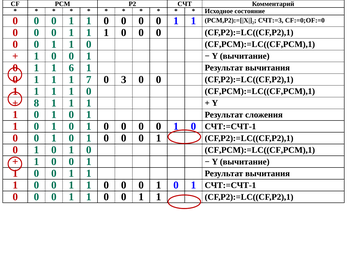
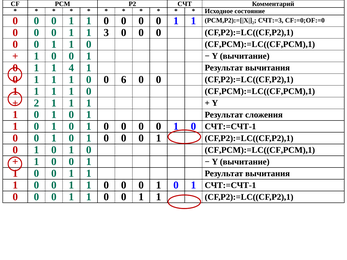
1: 1 -> 3 (106, 33)
6: 6 -> 4 (71, 68)
7: 7 -> 0 (89, 80)
3: 3 -> 6 (124, 80)
8: 8 -> 2 (36, 103)
